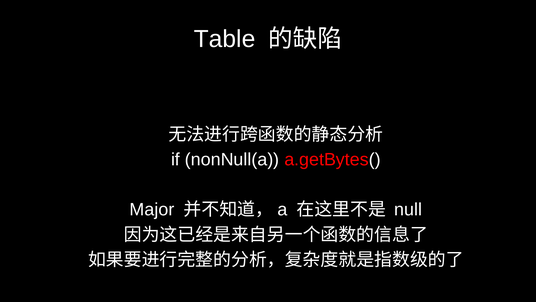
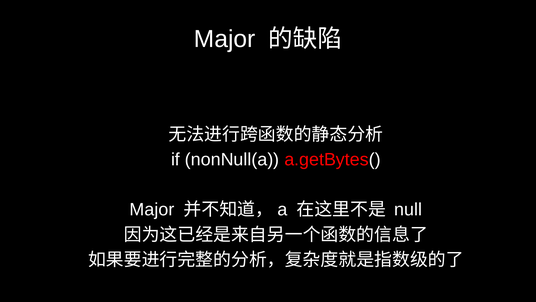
Table: Table -> Major (225, 39)
